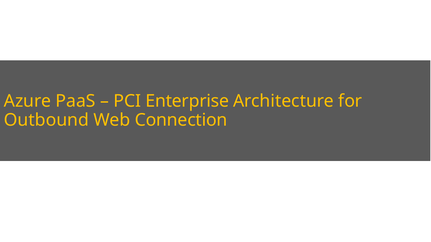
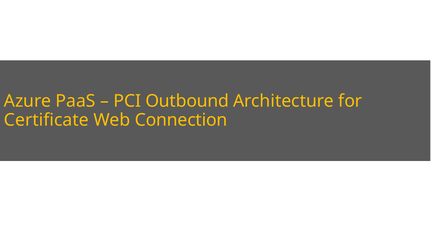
Enterprise: Enterprise -> Outbound (187, 101)
Outbound: Outbound -> Certificate (46, 120)
